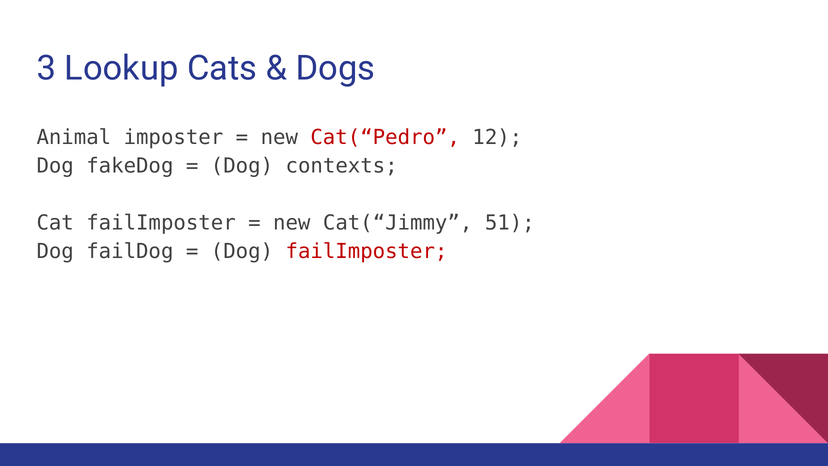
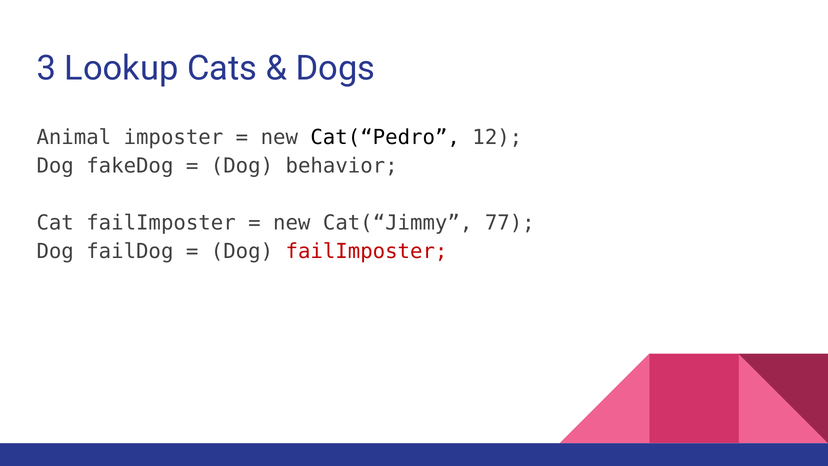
Cat(“Pedro colour: red -> black (385, 137)
contexts: contexts -> behavior (342, 166)
51: 51 -> 77 (510, 223)
